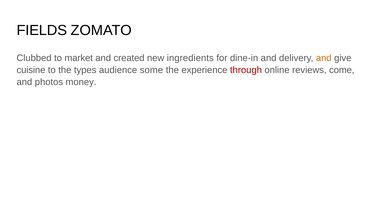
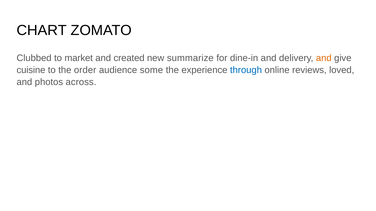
FIELDS: FIELDS -> CHART (42, 30)
ingredients: ingredients -> summarize (190, 58)
types: types -> order (85, 70)
through colour: red -> blue (246, 70)
come: come -> loved (342, 70)
money: money -> across (81, 82)
